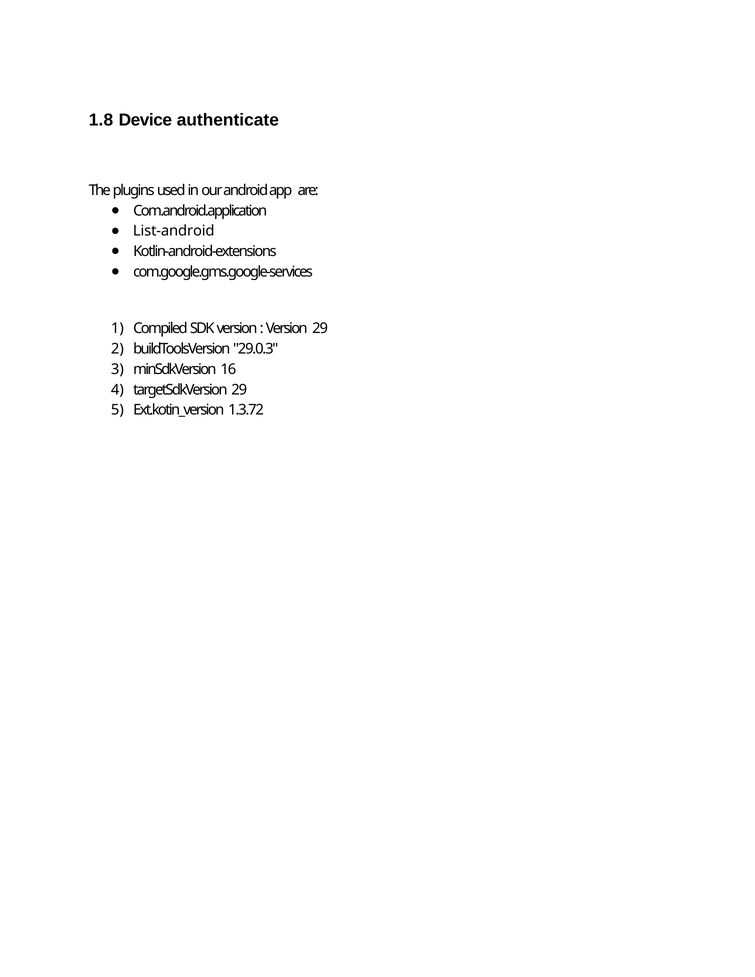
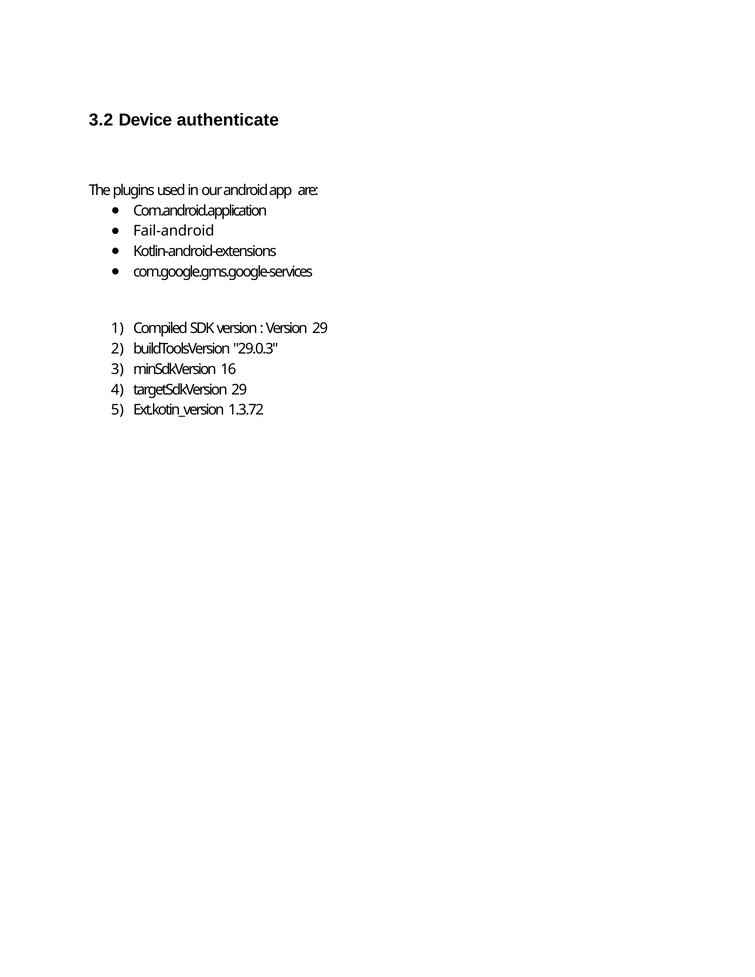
1.8: 1.8 -> 3.2 (101, 120)
List-android: List-android -> Fail-android (174, 231)
